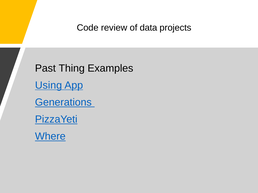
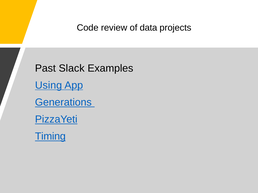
Thing: Thing -> Slack (72, 68)
Where: Where -> Timing (50, 137)
